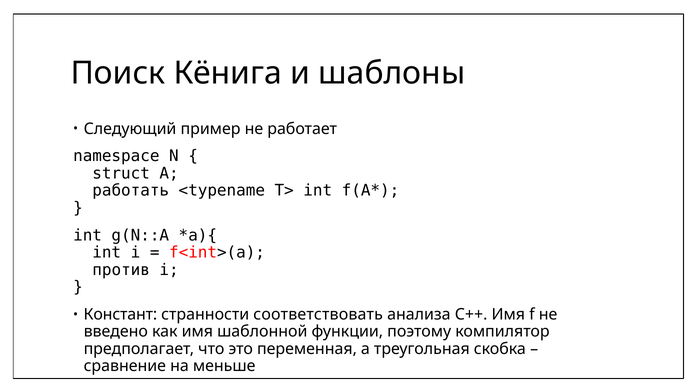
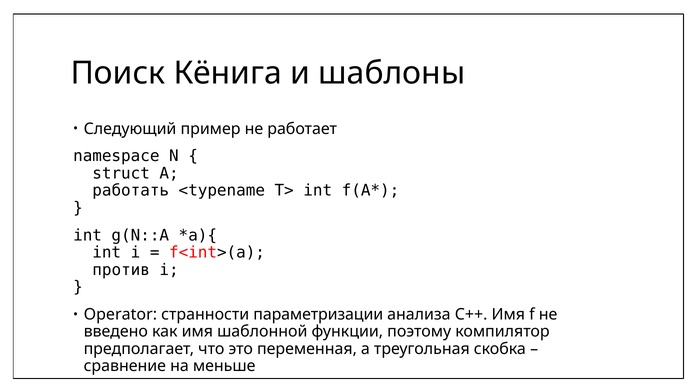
Констант: Констант -> Operator (120, 314)
соответствовать: соответствовать -> параметризации (318, 314)
